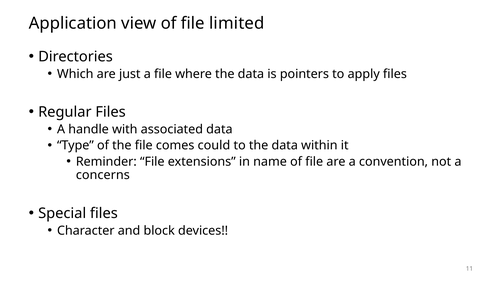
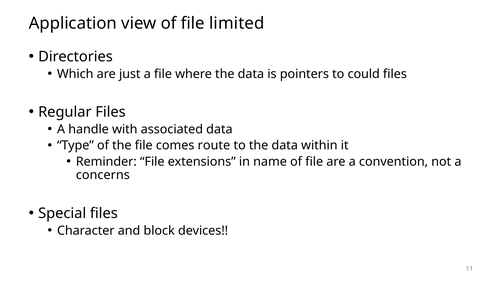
apply: apply -> could (364, 74)
could: could -> route (214, 146)
